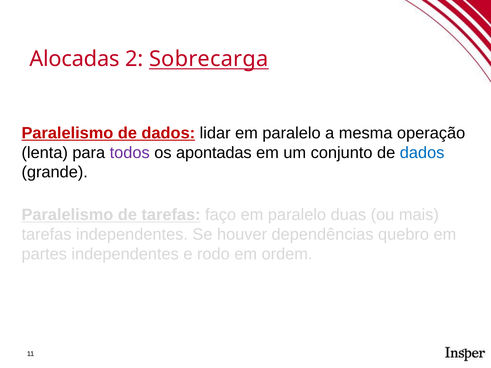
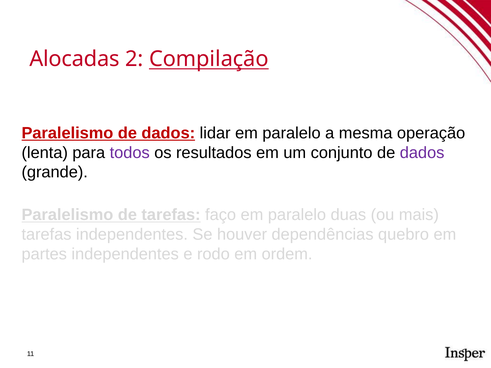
Sobrecarga: Sobrecarga -> Compilação (209, 59)
apontadas: apontadas -> resultados (214, 153)
dados colour: blue -> purple (422, 153)
